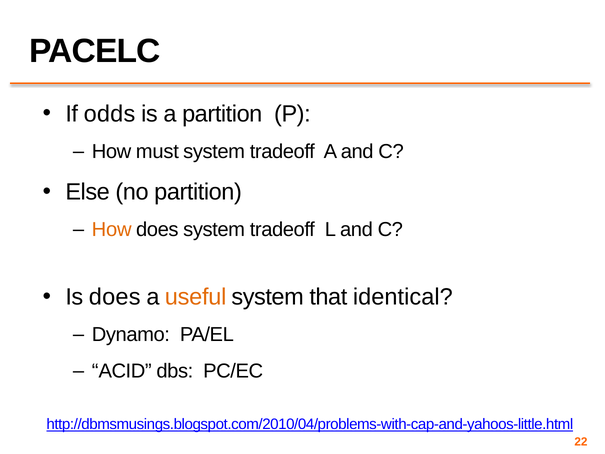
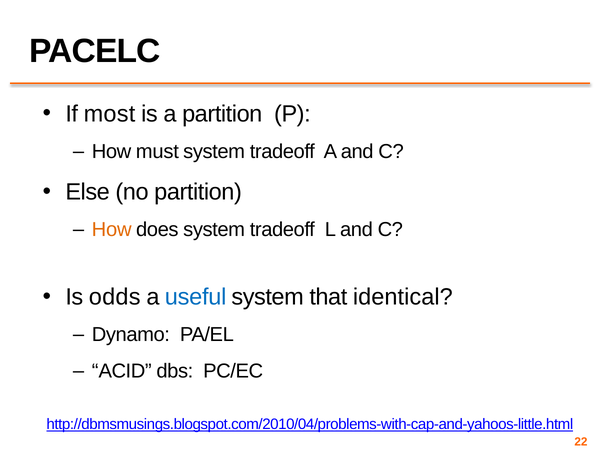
odds: odds -> most (109, 114)
Is does: does -> odds (115, 297)
useful colour: orange -> blue (196, 297)
